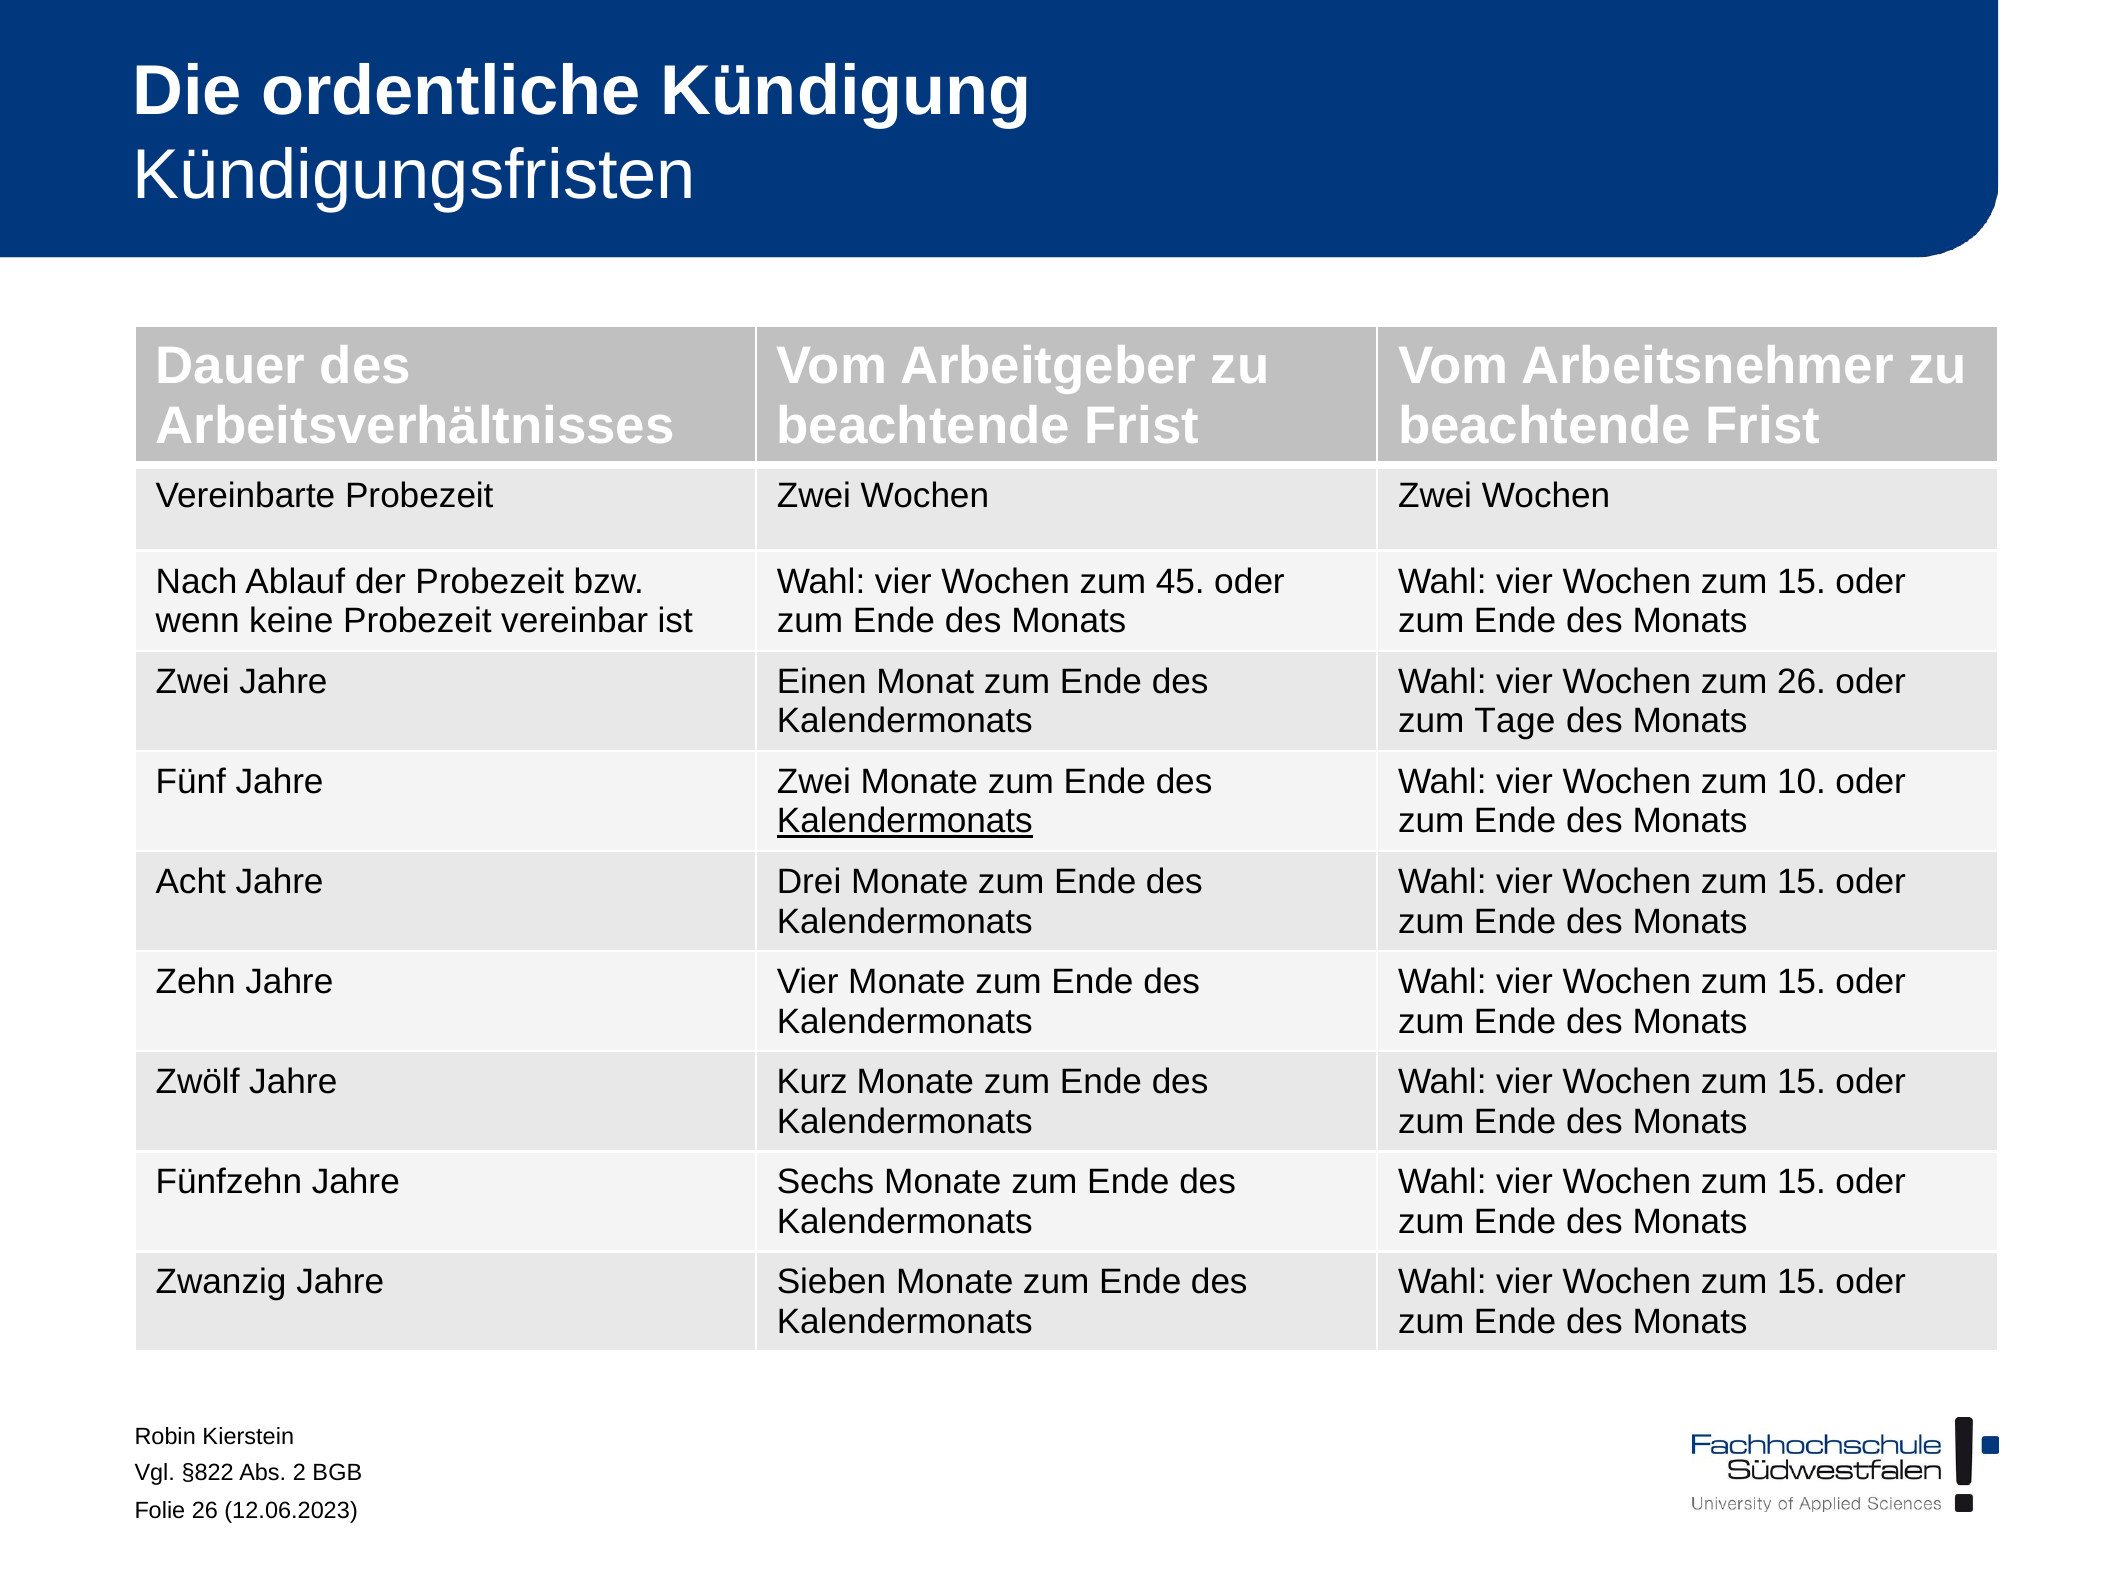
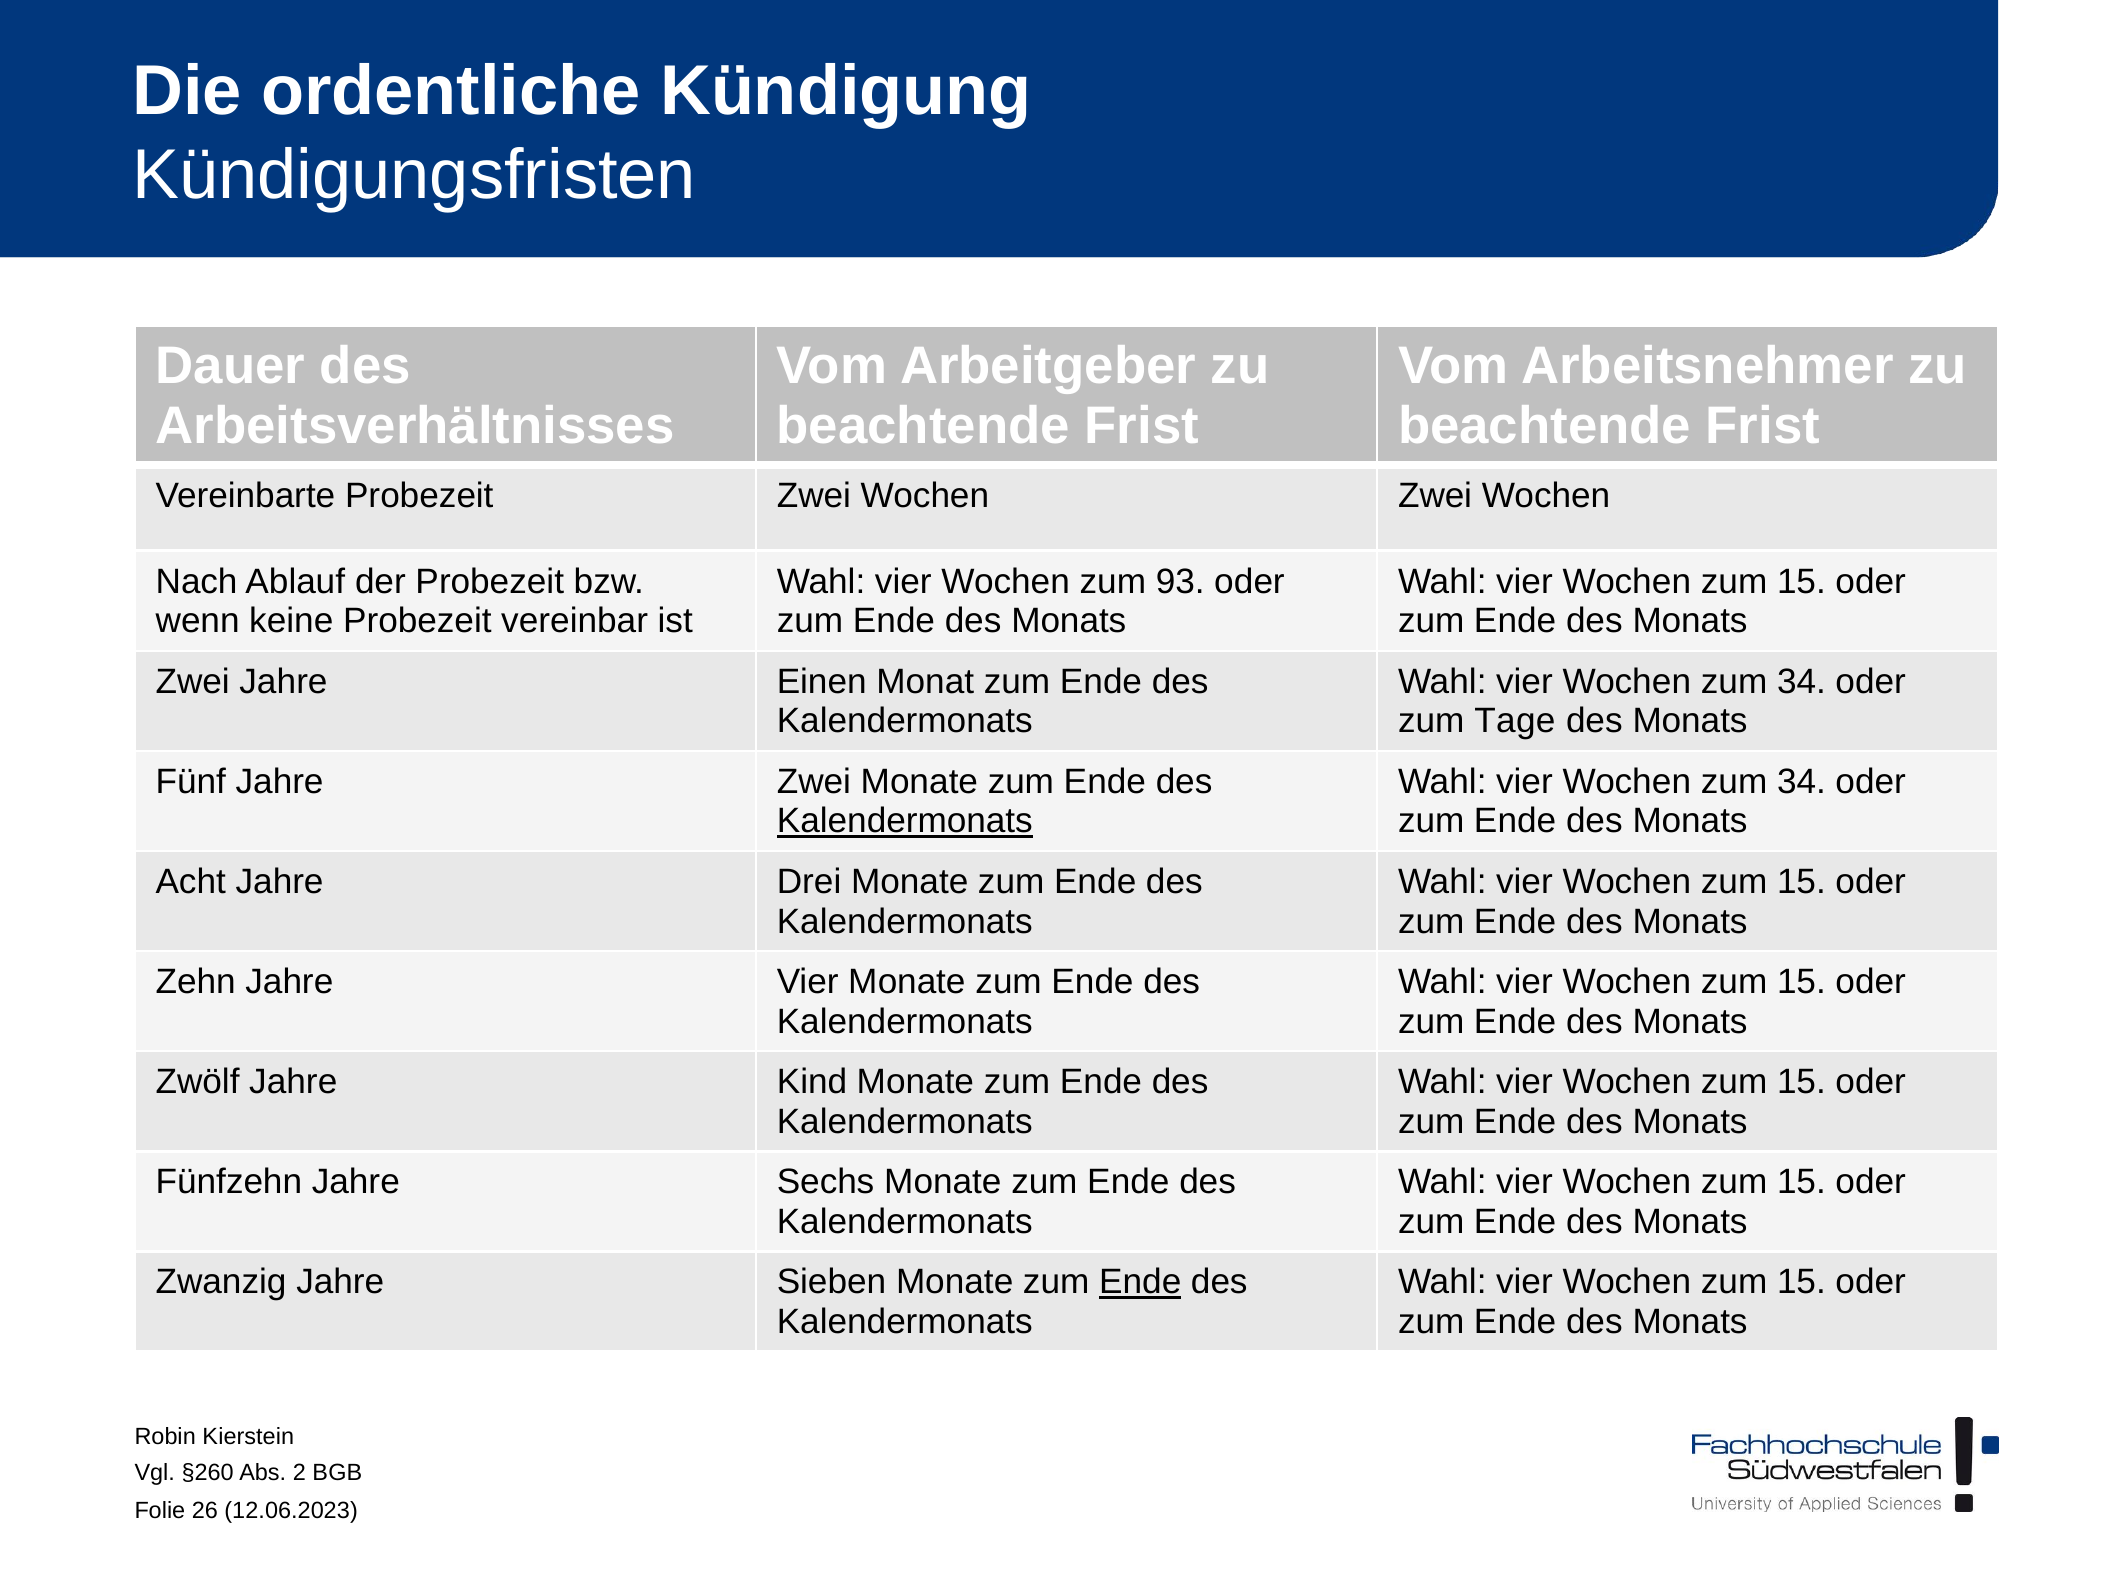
45: 45 -> 93 (1180, 582)
26: 26 -> 34 (1801, 682)
10: 10 -> 34 (1801, 782)
Kurz: Kurz -> Kind (812, 1082)
Ende underline: none -> present (1140, 1282)
§822: §822 -> §260 (208, 1472)
